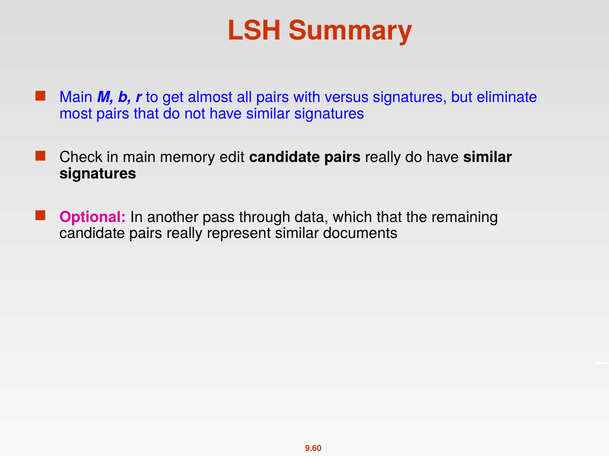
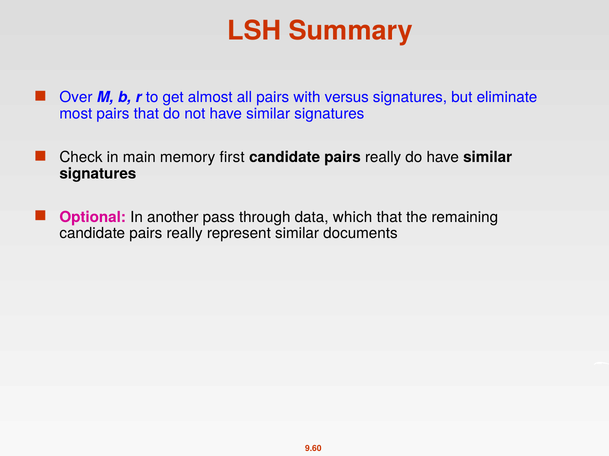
Main: Main -> Over (76, 97)
edit: edit -> first (232, 157)
